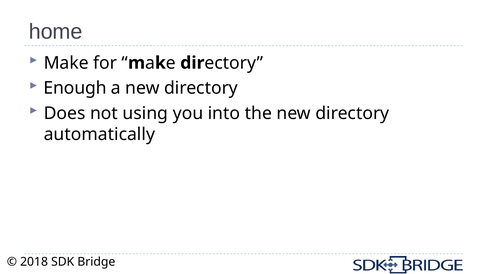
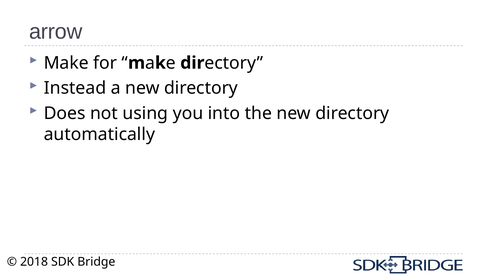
home: home -> arrow (56, 32)
Enough: Enough -> Instead (75, 88)
